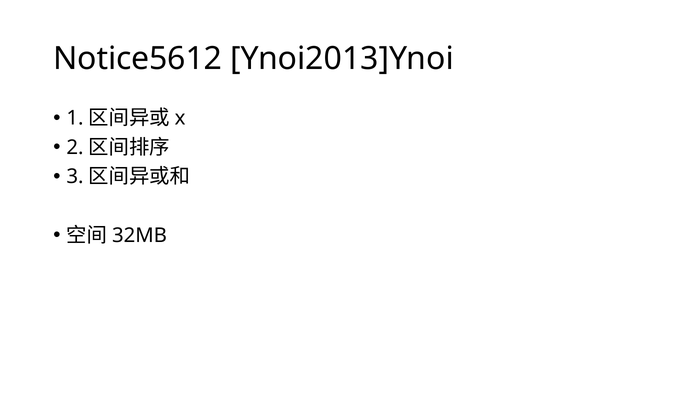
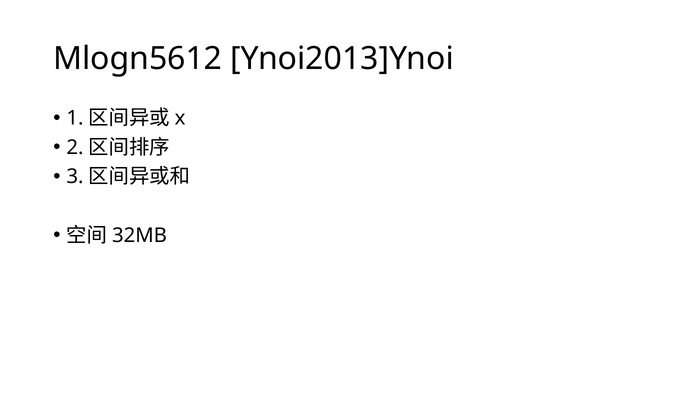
Notice5612: Notice5612 -> Mlogn5612 (138, 59)
